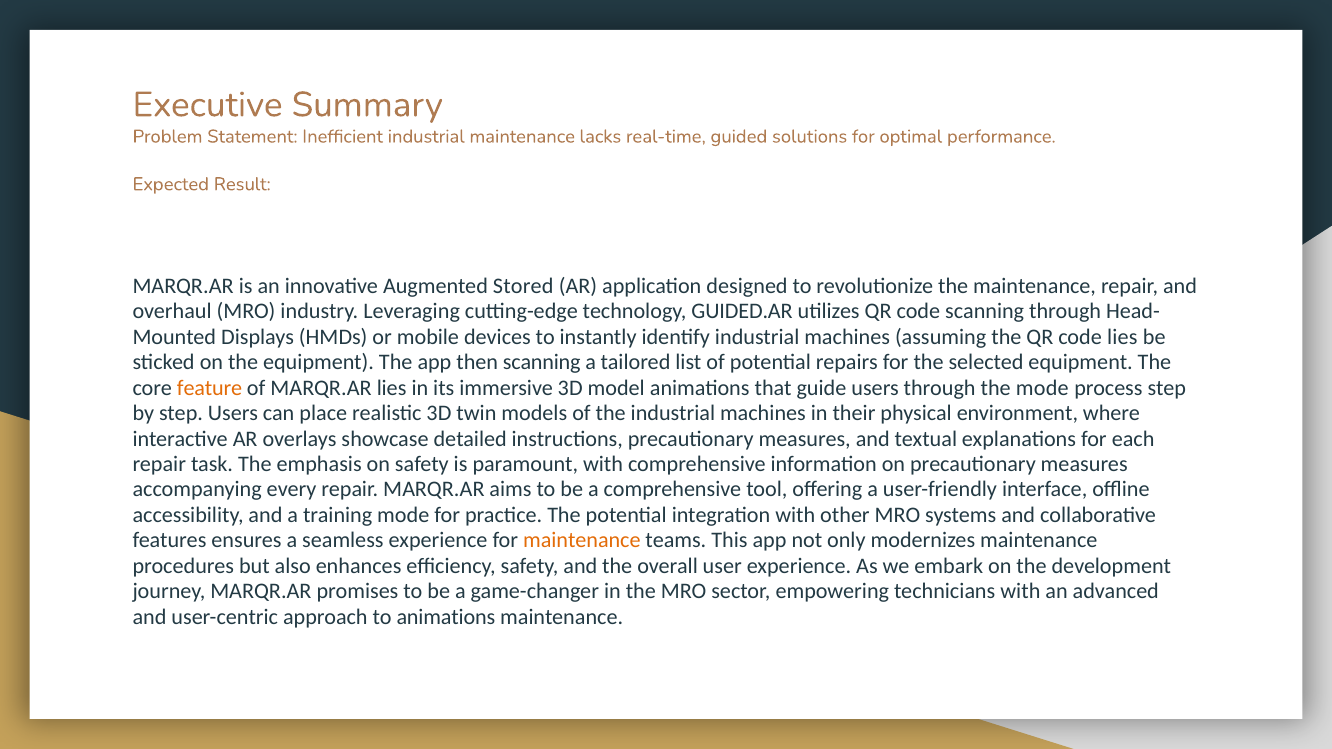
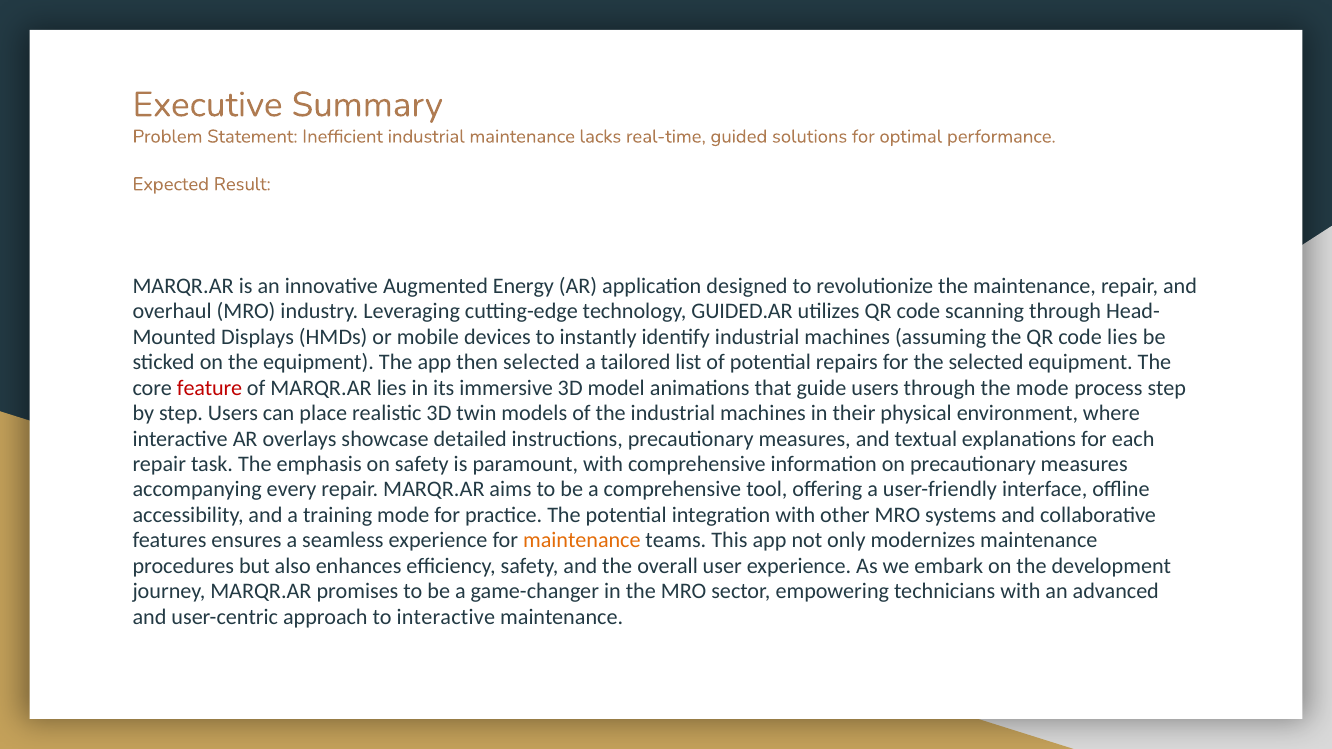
Stored: Stored -> Energy (523, 286)
then scanning: scanning -> selected (541, 363)
feature colour: orange -> red (210, 388)
to animations: animations -> interactive (446, 617)
